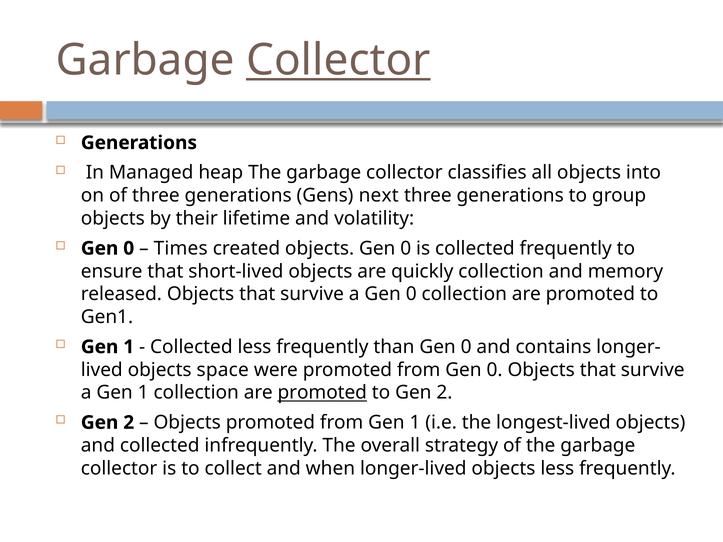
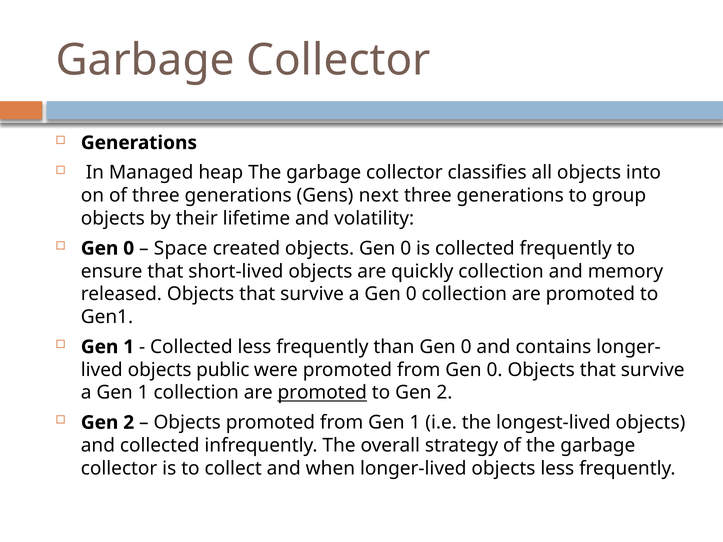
Collector underline: present -> none (338, 60)
Times: Times -> Space (181, 248)
space: space -> public (223, 370)
